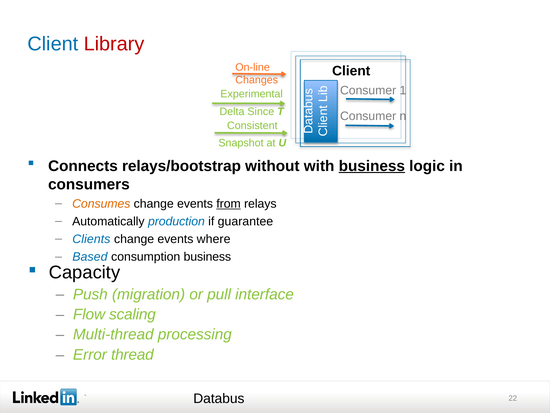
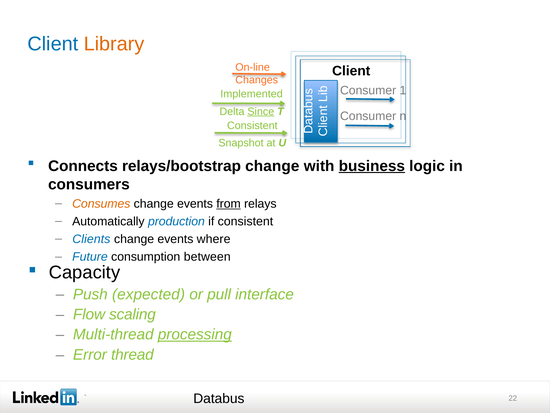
Library colour: red -> orange (114, 44)
Experimental: Experimental -> Implemented (252, 94)
Since underline: none -> present (261, 111)
relays/bootstrap without: without -> change (272, 166)
if guarantee: guarantee -> consistent (245, 221)
Based: Based -> Future (90, 257)
consumption business: business -> between (207, 257)
migration: migration -> expected (149, 294)
processing underline: none -> present (195, 334)
